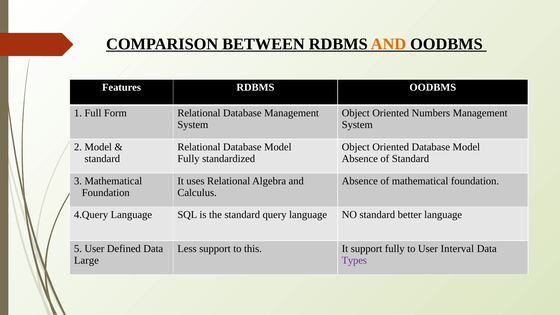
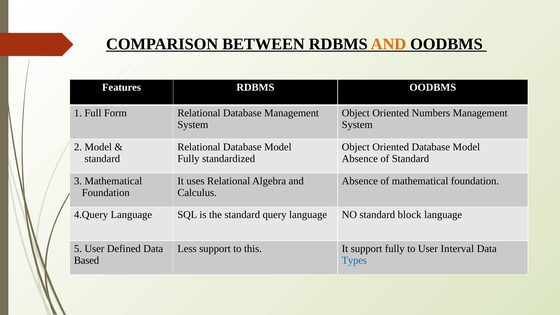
better: better -> block (410, 215)
Large: Large -> Based (87, 260)
Types colour: purple -> blue (354, 260)
